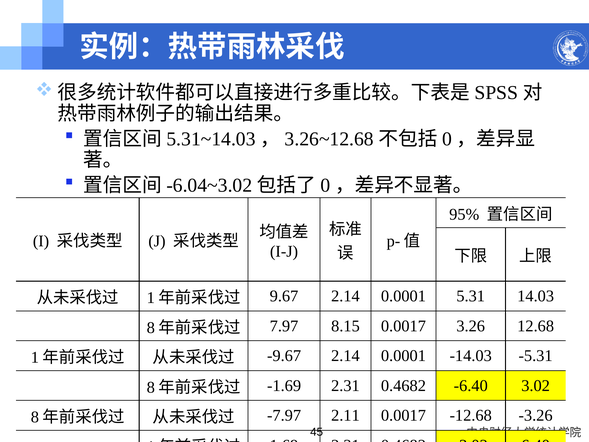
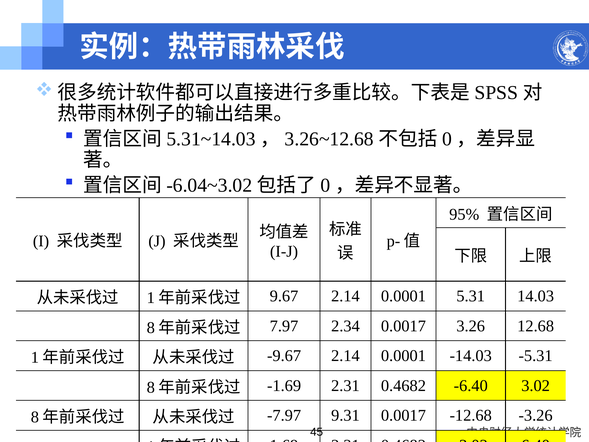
8.15: 8.15 -> 2.34 (345, 326)
2.11: 2.11 -> 9.31 (345, 415)
